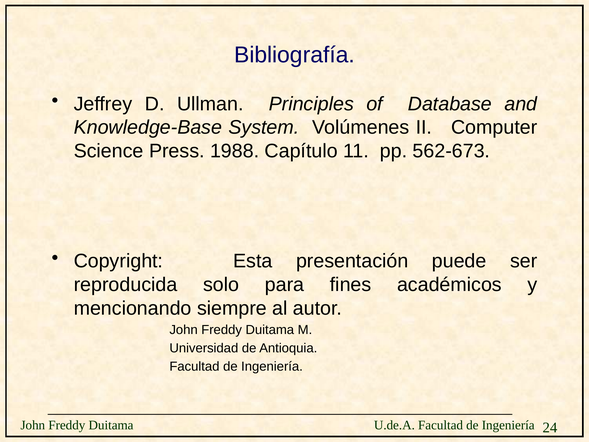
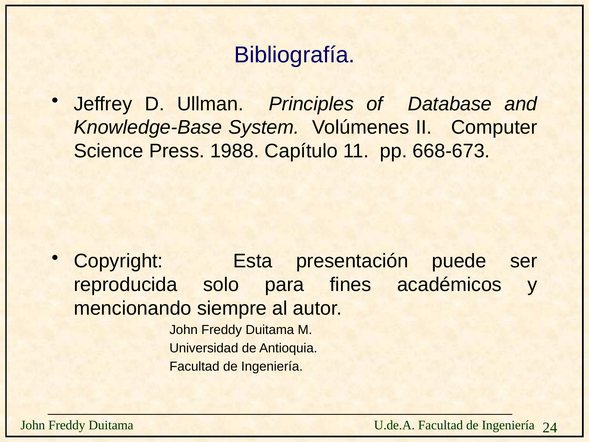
562-673: 562-673 -> 668-673 (451, 151)
